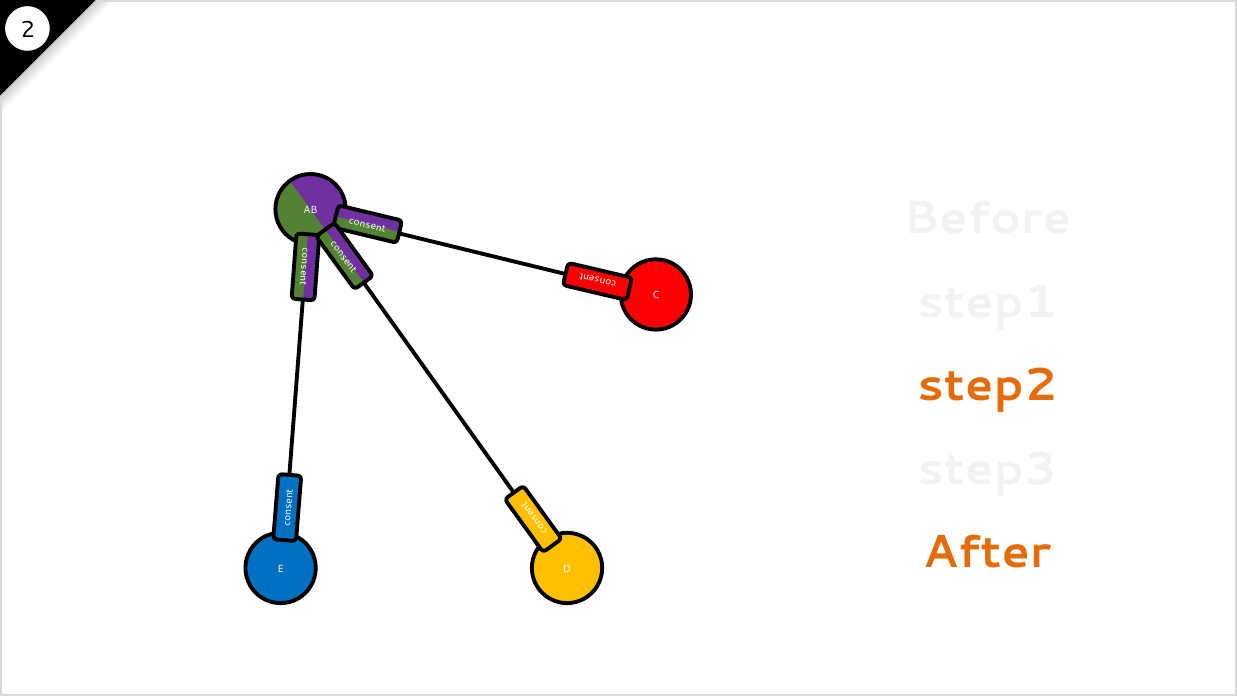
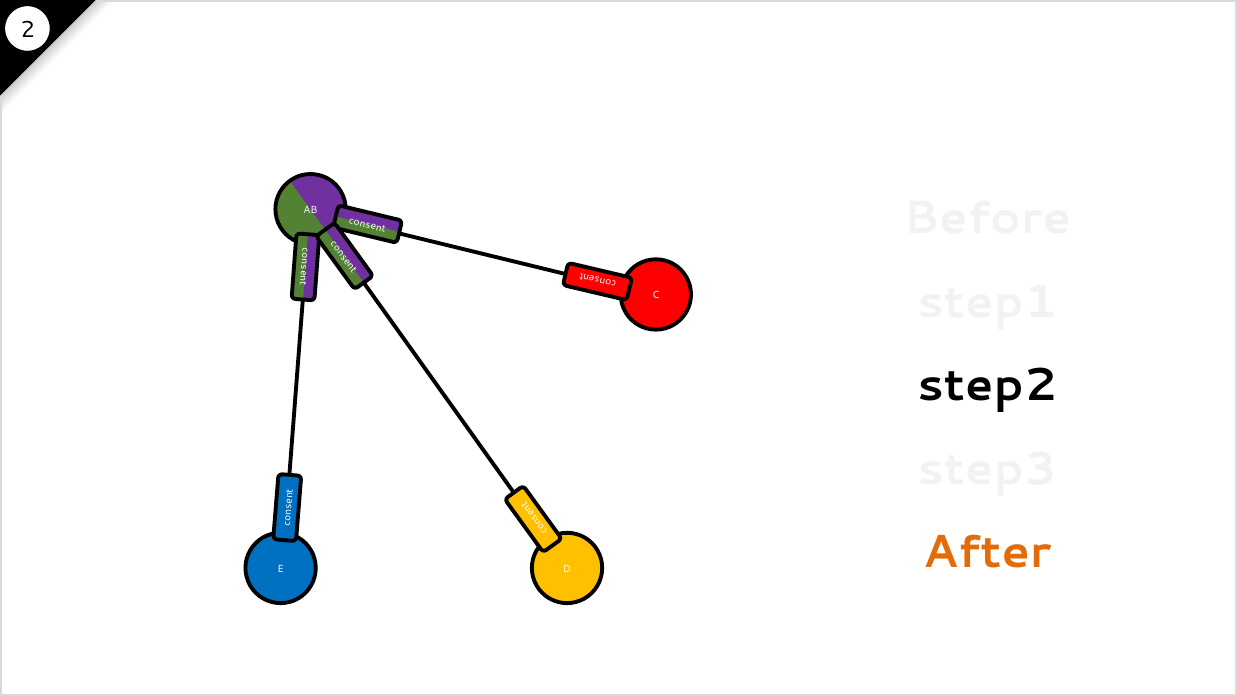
step2 colour: orange -> black (987, 385)
